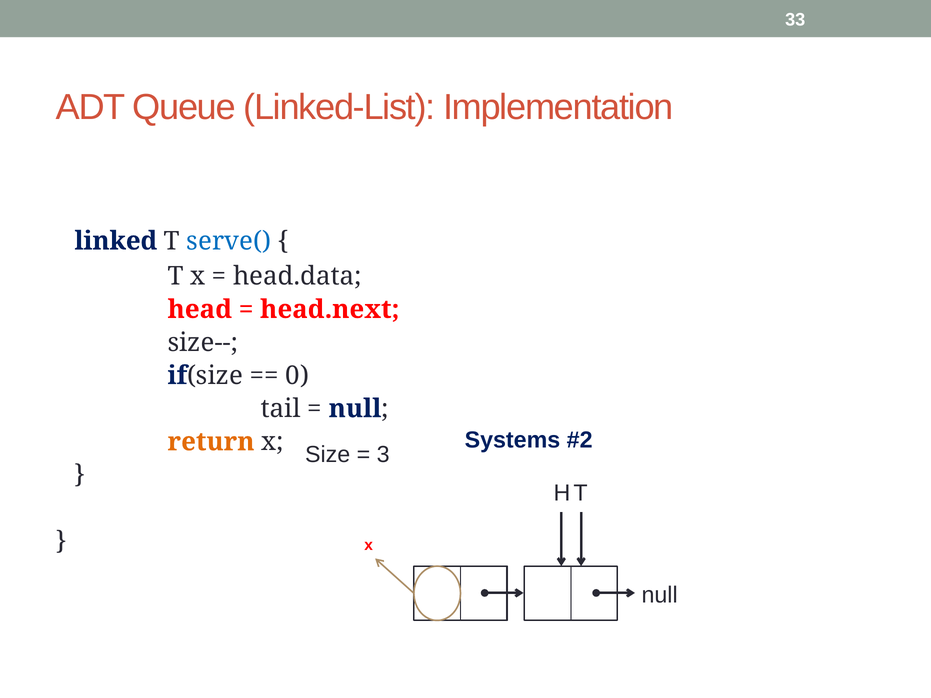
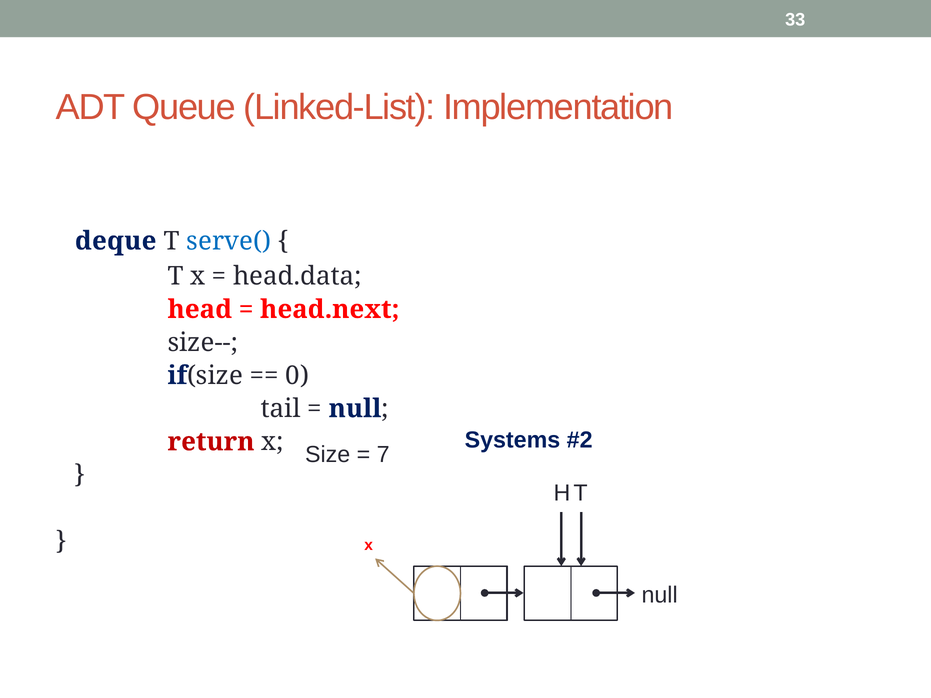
linked: linked -> deque (116, 241)
return colour: orange -> red (211, 442)
3: 3 -> 7 (383, 455)
